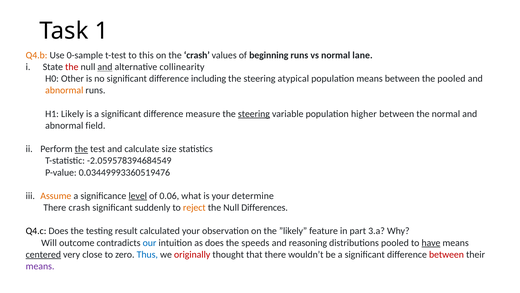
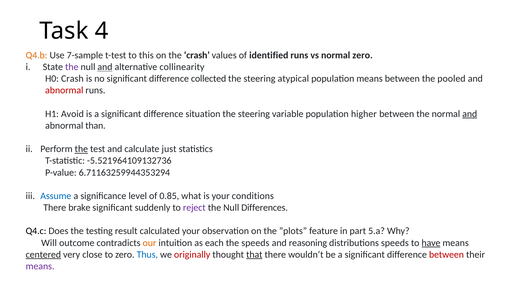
1: 1 -> 4 (101, 31)
0-sample: 0-sample -> 7-sample (85, 55)
beginning: beginning -> identified (269, 55)
normal lane: lane -> zero (363, 55)
the colour: red -> purple (72, 67)
H0 Other: Other -> Crash (72, 79)
including: including -> collected (209, 79)
abnormal colour: orange -> red (64, 90)
Likely: Likely -> Avoid (72, 114)
measure: measure -> situation (203, 114)
steering underline: present -> none (254, 114)
and underline: none -> present (470, 114)
field: field -> than (95, 125)
size: size -> just (169, 149)
-2.059578394684549: -2.059578394684549 -> -5.521964109132736 (129, 160)
0.03449993360519476: 0.03449993360519476 -> 6.71163259944353294 (124, 172)
Assume colour: orange -> blue (56, 196)
level underline: present -> none (138, 196)
0.06: 0.06 -> 0.85 (169, 196)
determine: determine -> conditions (253, 196)
There crash: crash -> brake (79, 207)
reject colour: orange -> purple (194, 207)
”likely: ”likely -> ”plots (293, 231)
3.a: 3.a -> 5.a (377, 231)
our colour: blue -> orange (150, 242)
as does: does -> each (214, 242)
distributions pooled: pooled -> speeds (395, 242)
that underline: none -> present (254, 254)
